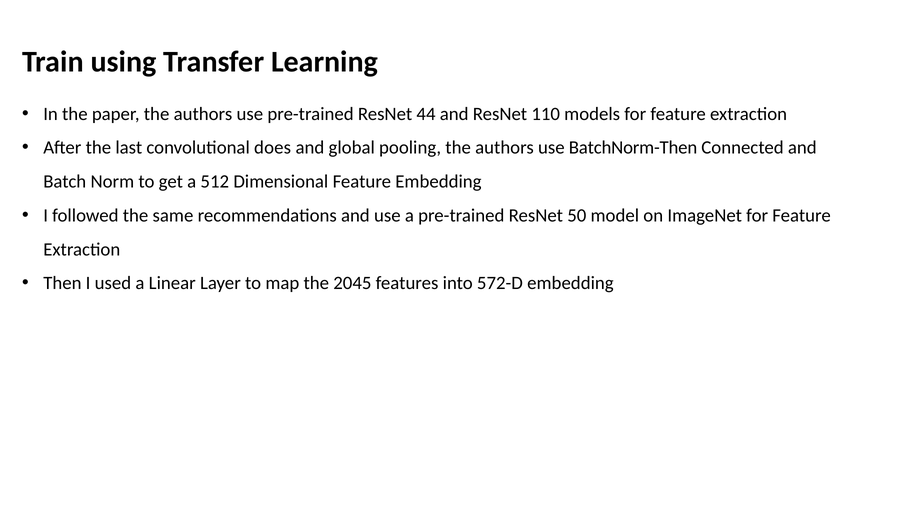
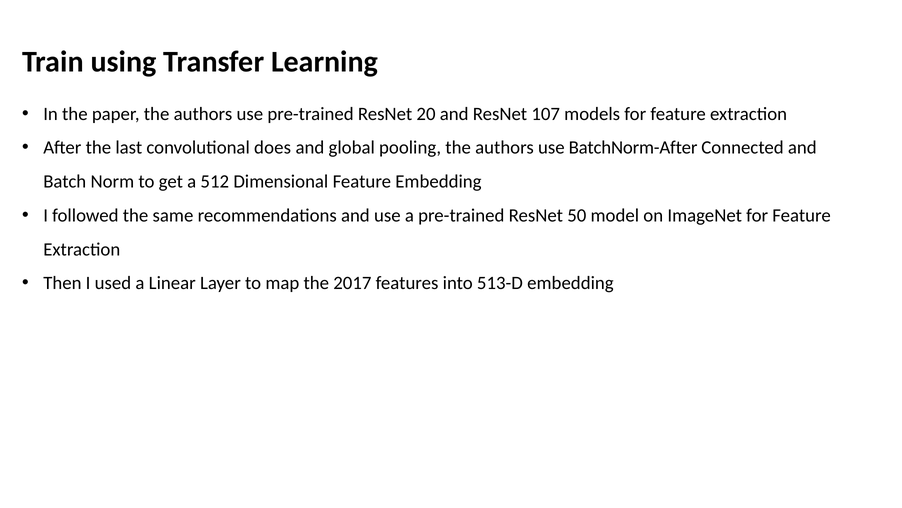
44: 44 -> 20 (426, 114)
110: 110 -> 107 (546, 114)
BatchNorm-Then: BatchNorm-Then -> BatchNorm-After (633, 148)
2045: 2045 -> 2017 (352, 283)
572-D: 572-D -> 513-D (500, 283)
